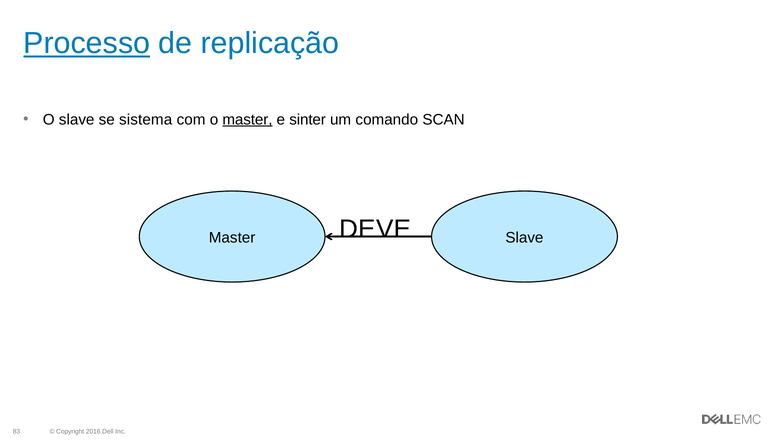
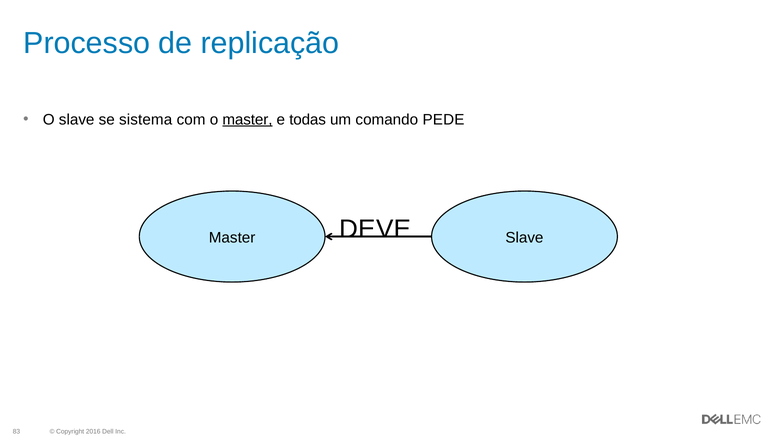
Processo underline: present -> none (87, 43)
sinter: sinter -> todas (308, 120)
SCAN: SCAN -> PEDE (444, 120)
